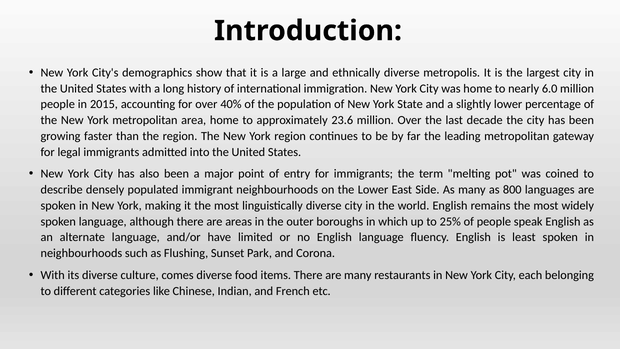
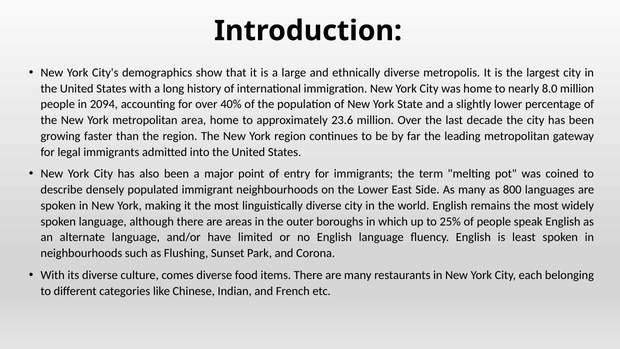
6.0: 6.0 -> 8.0 (550, 88)
2015: 2015 -> 2094 (104, 104)
